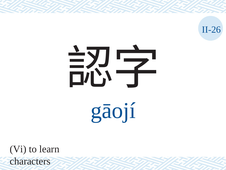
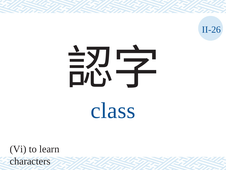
gāojí: gāojí -> class (113, 110)
